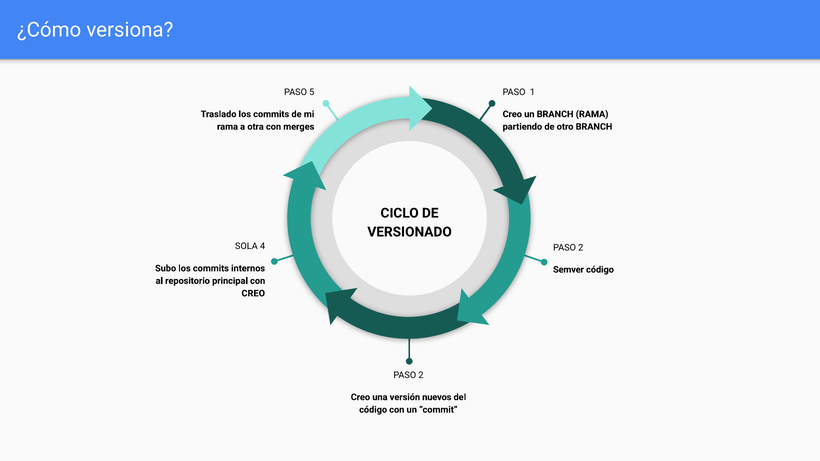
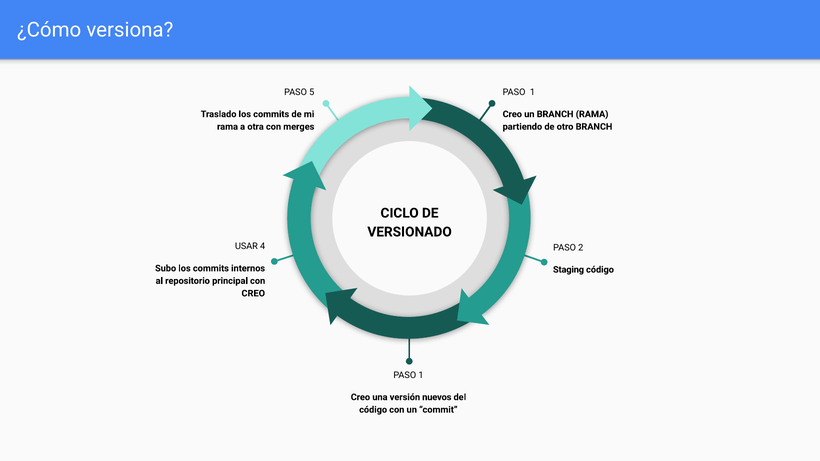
SOLA: SOLA -> USAR (246, 247)
Semver: Semver -> Staging (569, 270)
2: 2 -> 1 (421, 375)
